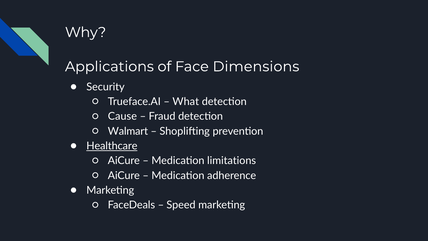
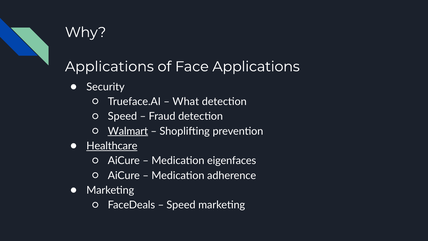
Face Dimensions: Dimensions -> Applications (256, 67)
Cause: Cause -> Speed (122, 116)
Walmart underline: none -> present (128, 131)
limitations: limitations -> eigenfaces (232, 161)
